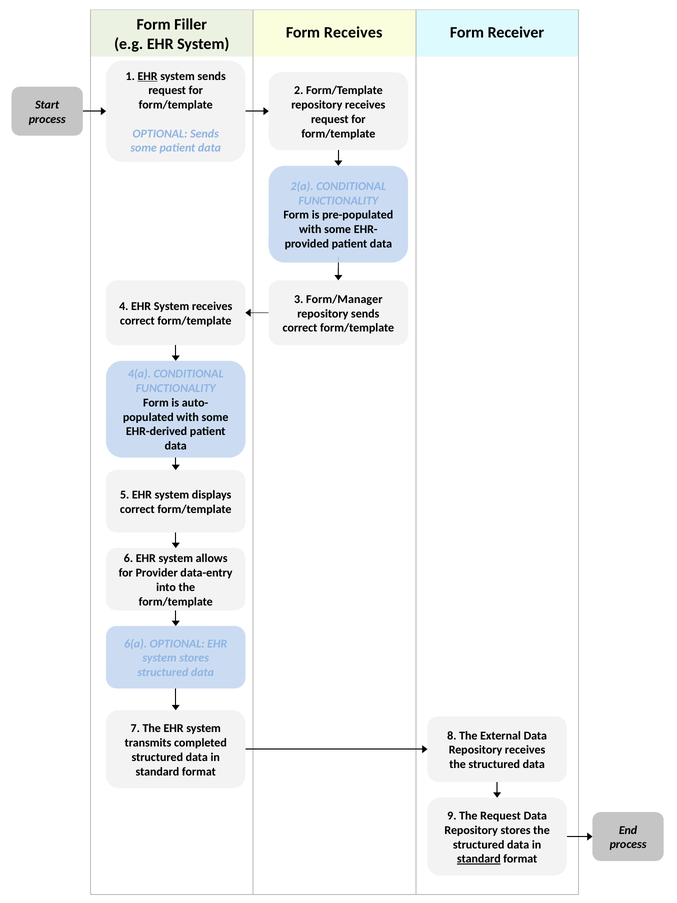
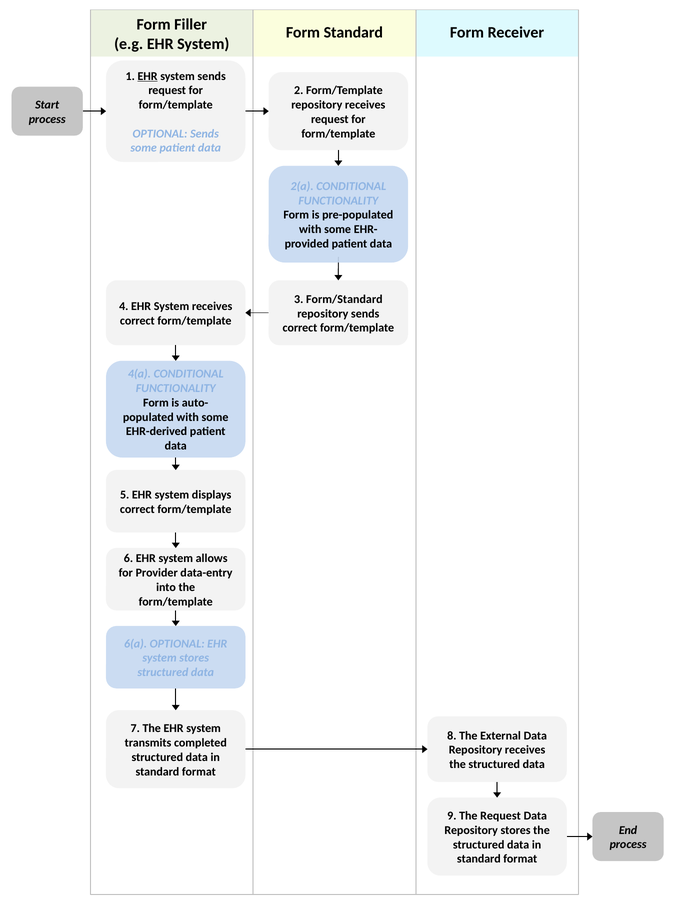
Form Receives: Receives -> Standard (353, 32)
Form/Manager: Form/Manager -> Form/Standard (344, 299)
standard underline: present -> none (479, 859)
